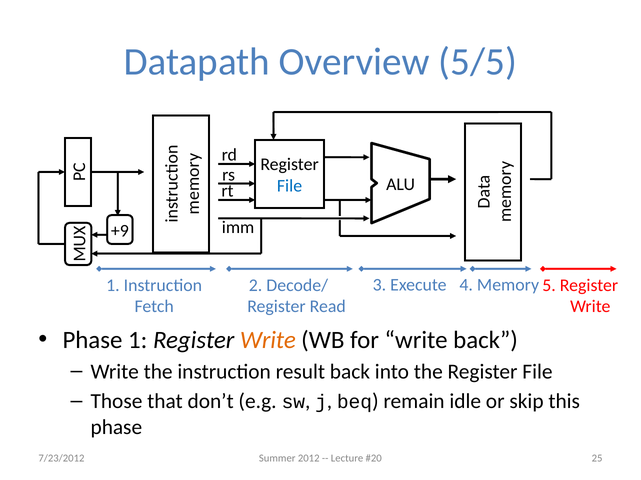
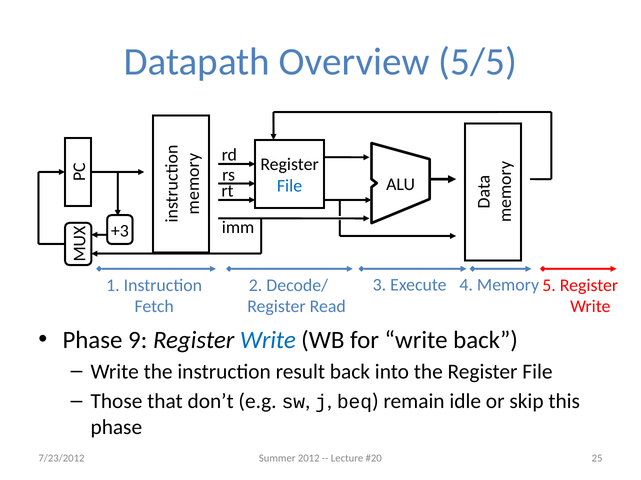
+9: +9 -> +3 (120, 231)
Phase 1: 1 -> 9 (138, 340)
Write colour: orange -> blue (268, 340)
